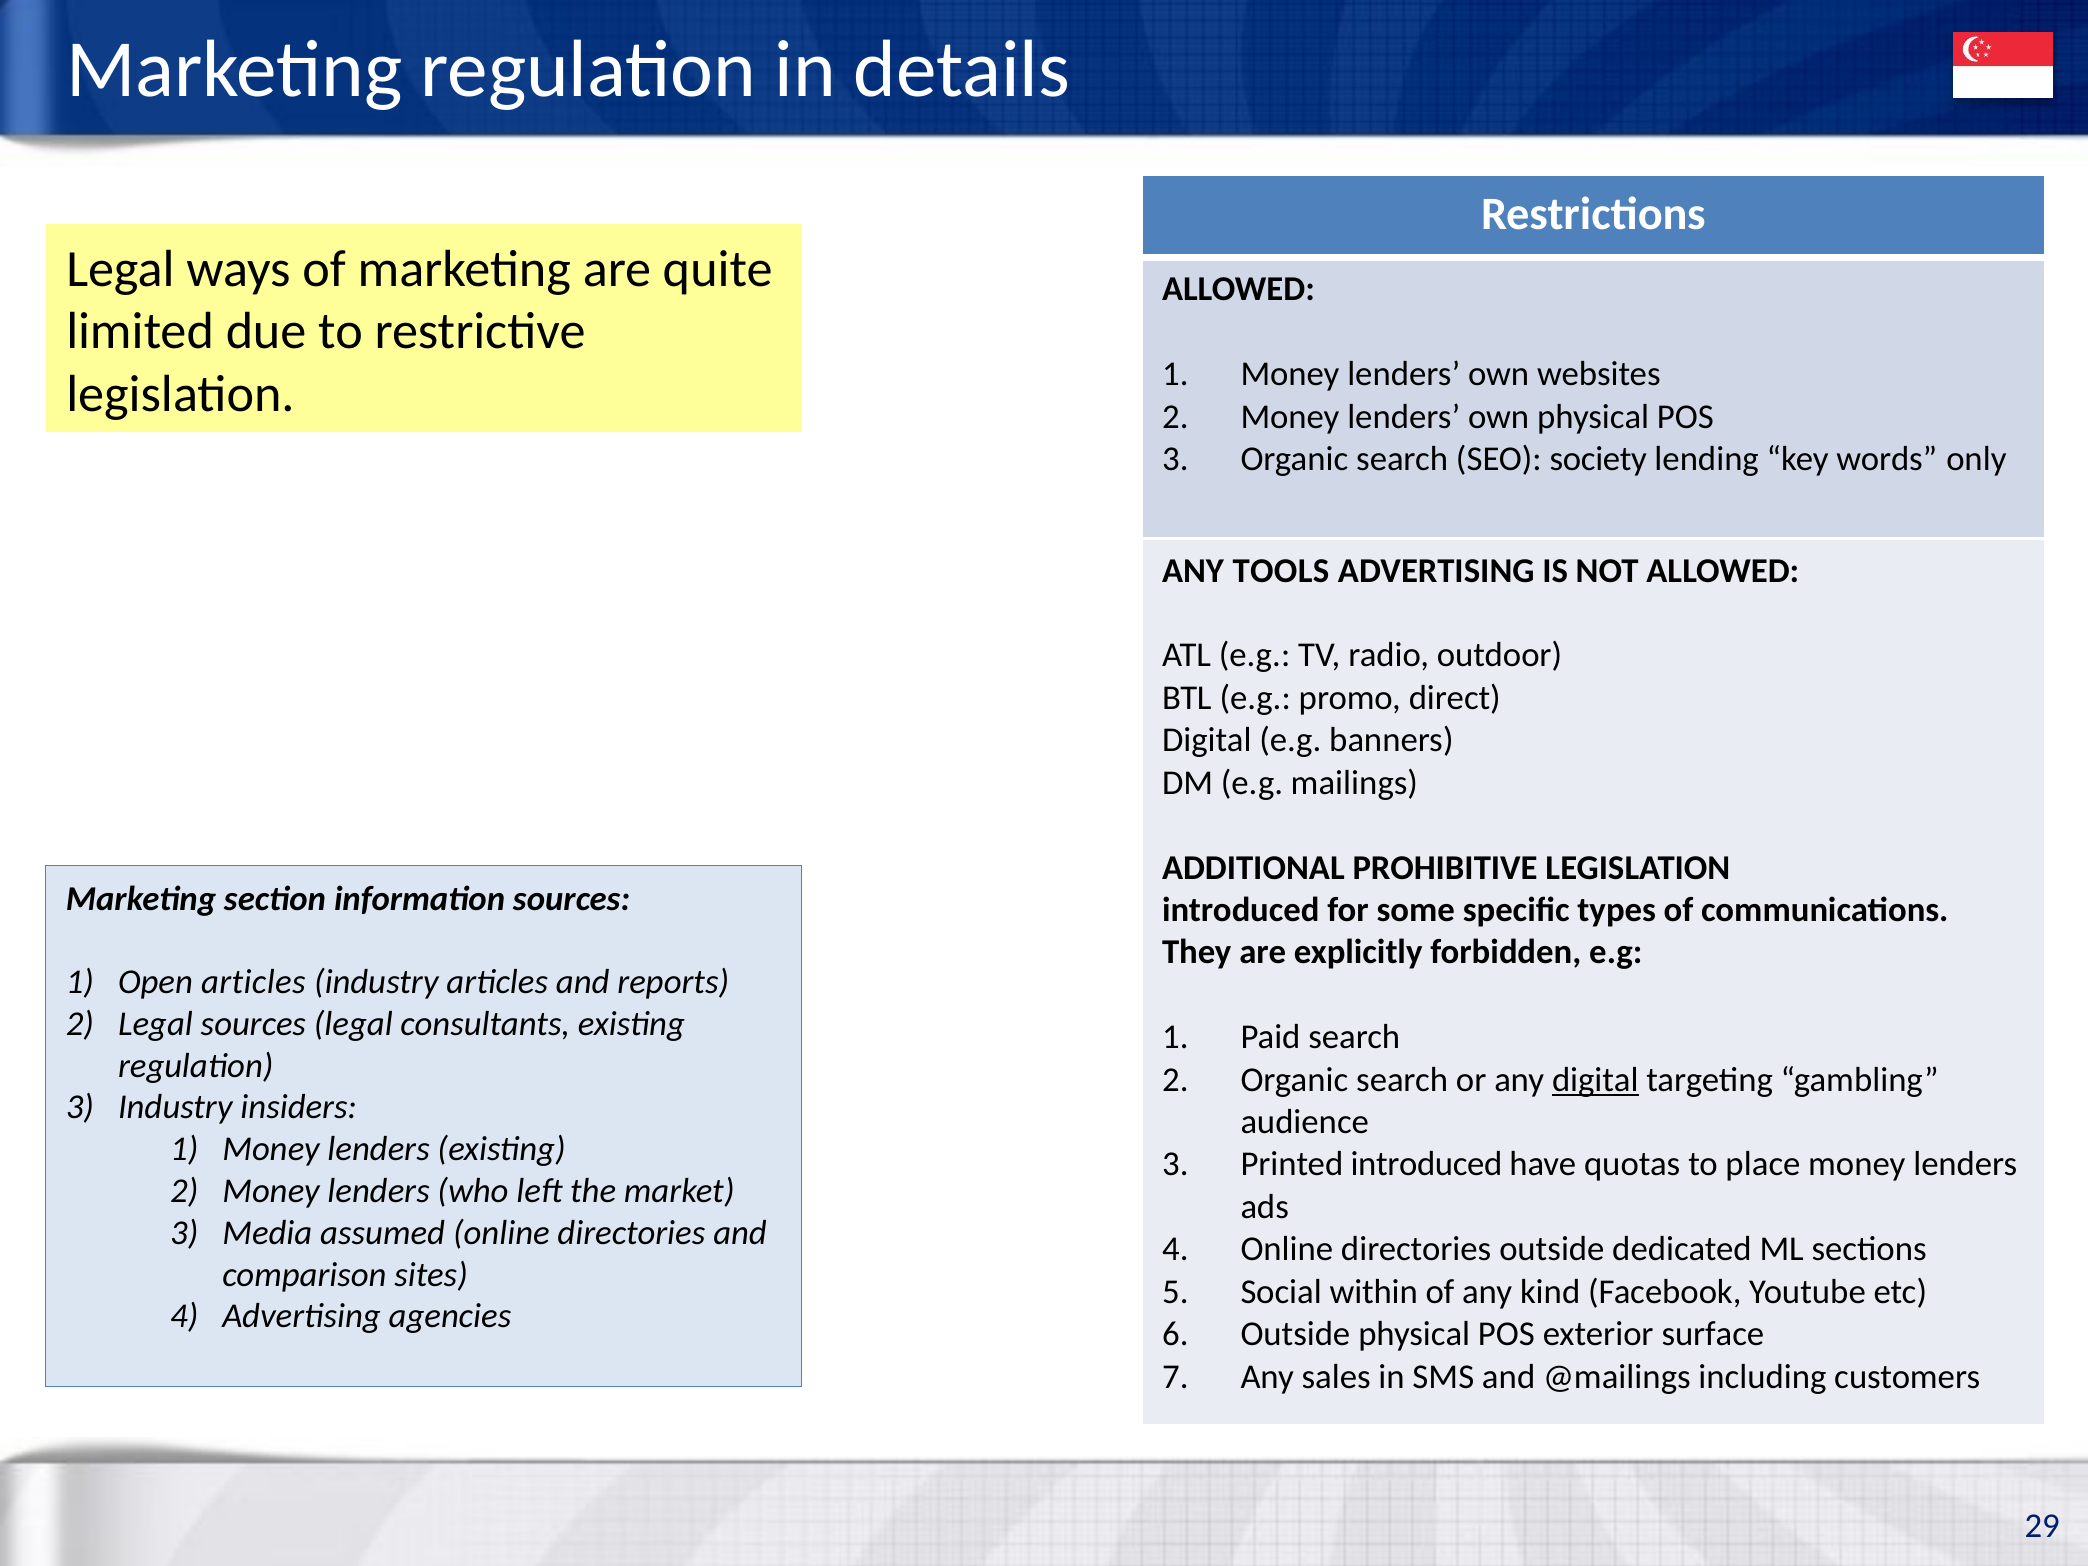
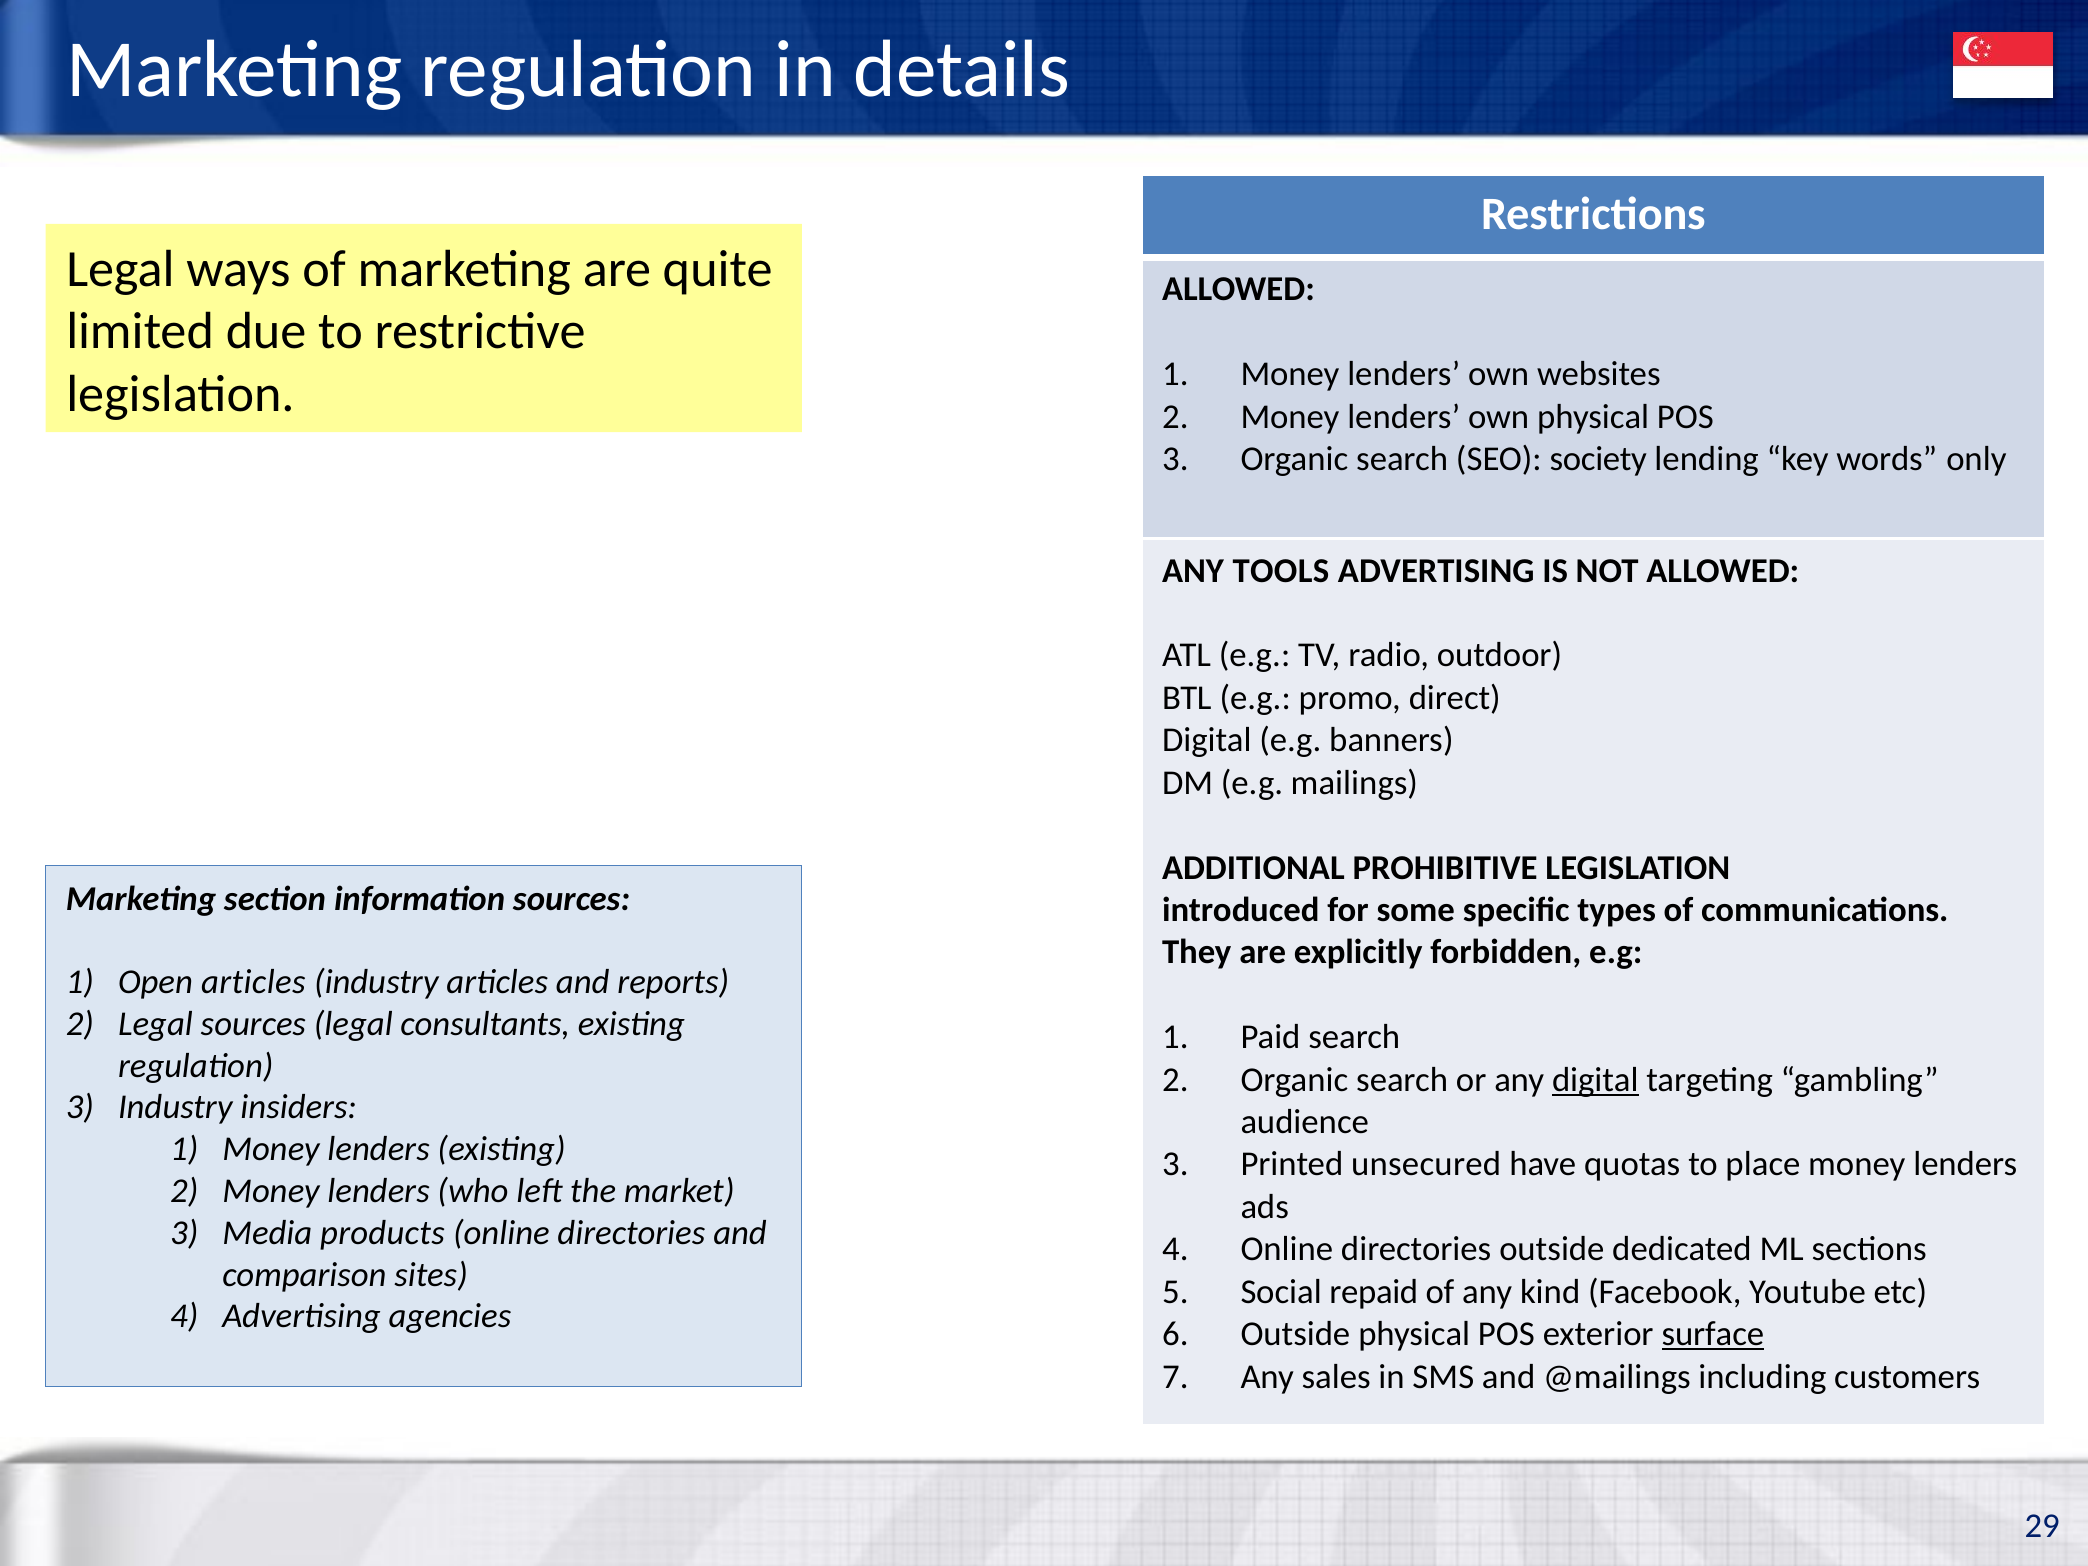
Printed introduced: introduced -> unsecured (1426, 1164)
assumed: assumed -> products (382, 1233)
within: within -> repaid (1374, 1292)
surface underline: none -> present (1713, 1334)
